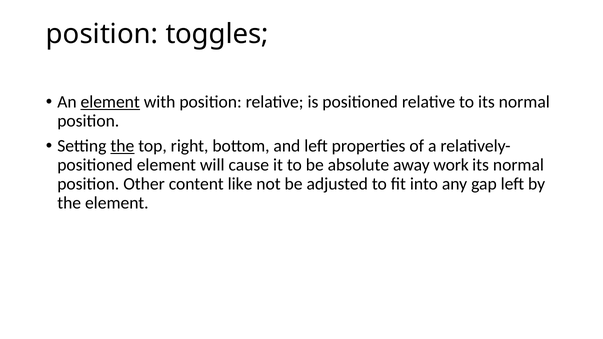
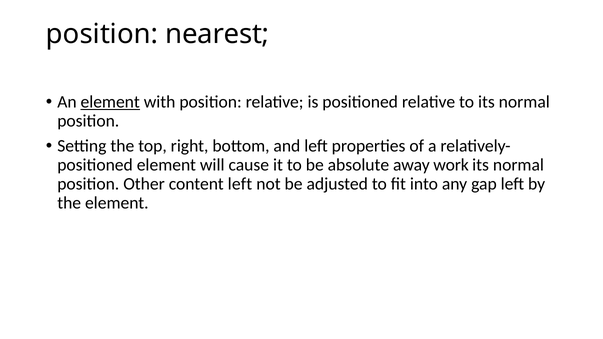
toggles: toggles -> nearest (217, 34)
the underline: present -> none (122, 146)
content like: like -> left (240, 184)
